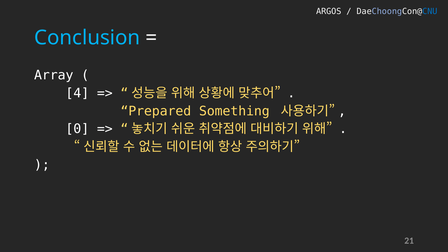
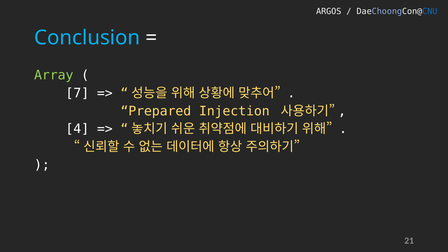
Array colour: white -> light green (54, 75)
4: 4 -> 7 (77, 93)
Something: Something -> Injection (234, 111)
0: 0 -> 4 (77, 129)
